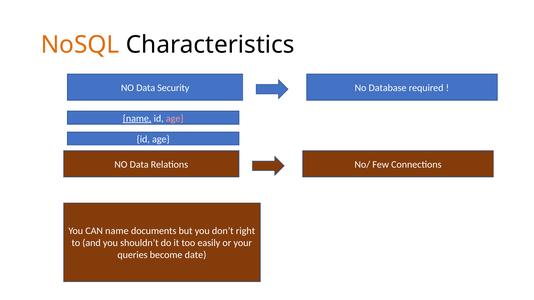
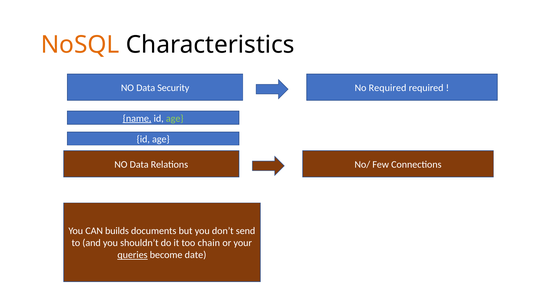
No Database: Database -> Required (388, 88)
age colour: pink -> light green (175, 119)
CAN name: name -> builds (117, 231)
right: right -> send (246, 231)
easily: easily -> chain (209, 243)
queries underline: none -> present (133, 255)
